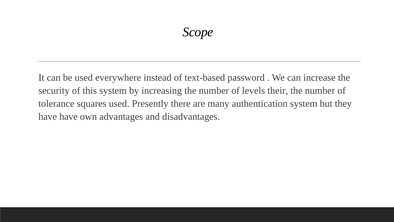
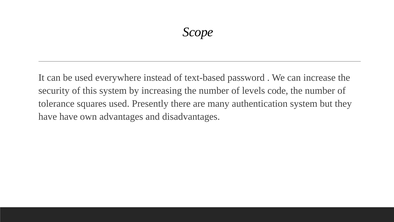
their: their -> code (278, 90)
